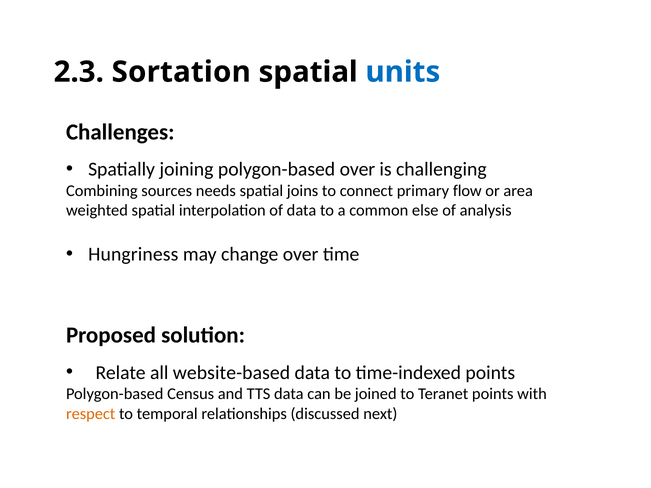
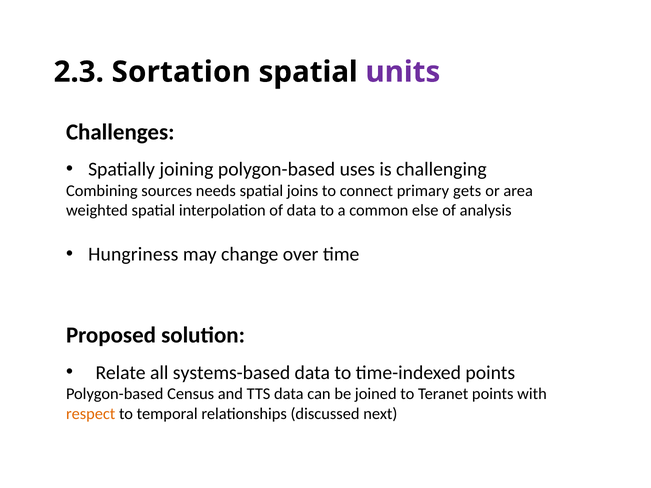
units colour: blue -> purple (403, 72)
polygon-based over: over -> uses (357, 169)
flow: flow -> gets (467, 191)
website-based: website-based -> systems-based (232, 373)
